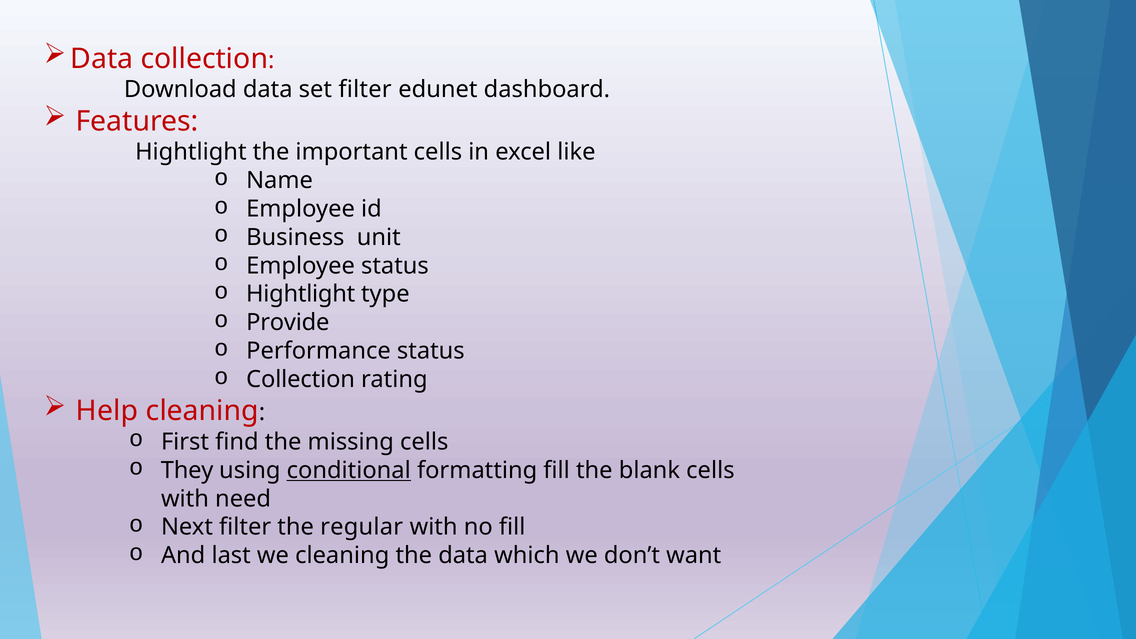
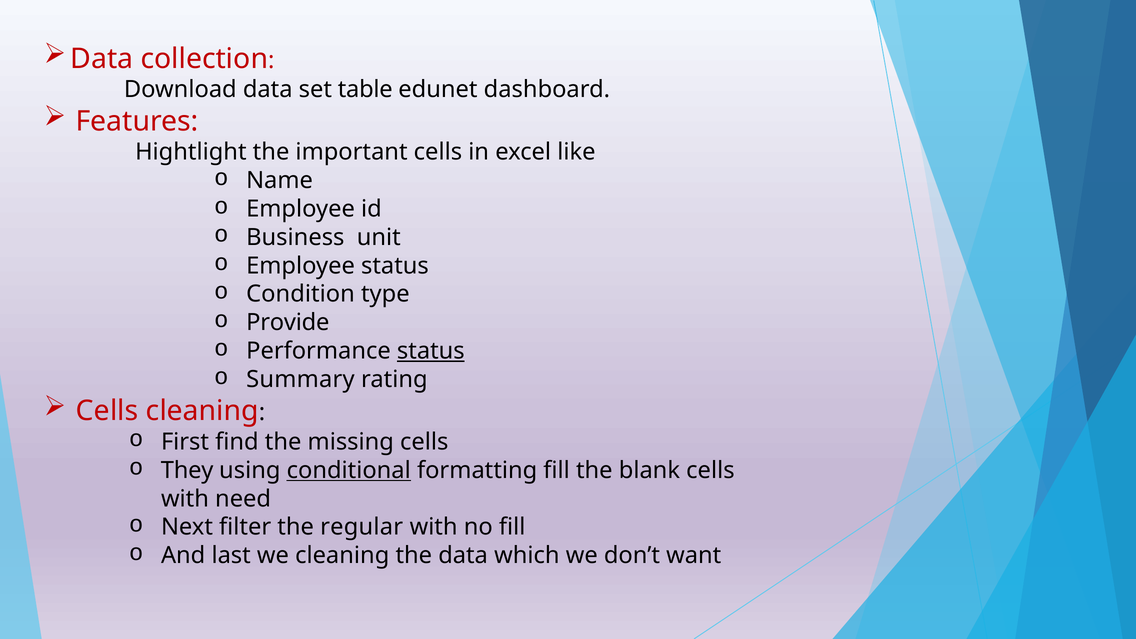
set filter: filter -> table (365, 90)
Hightlight: Hightlight -> Condition (301, 294)
status underline: none -> present (431, 351)
Collection: Collection -> Summary (300, 379)
Help: Help -> Cells (107, 411)
